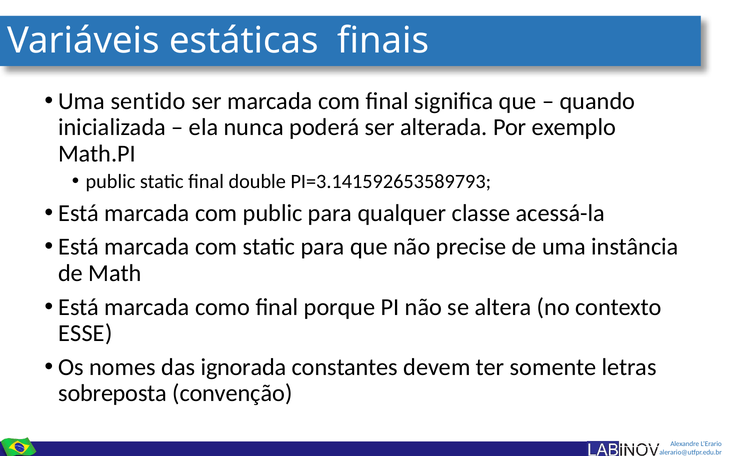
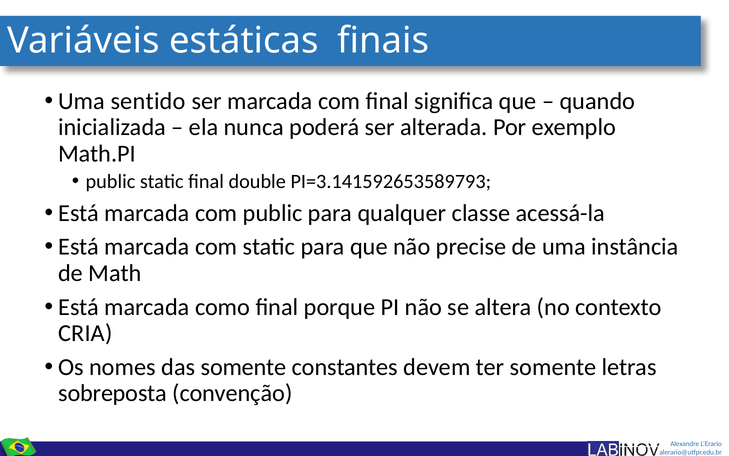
ESSE: ESSE -> CRIA (85, 333)
das ignorada: ignorada -> somente (244, 367)
